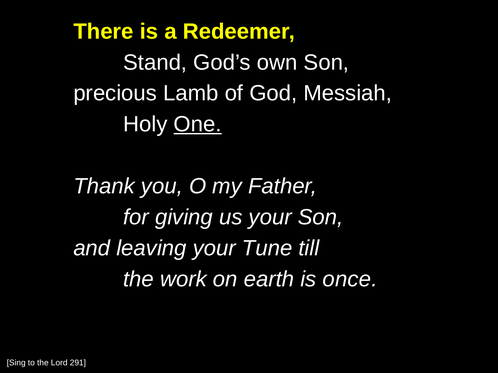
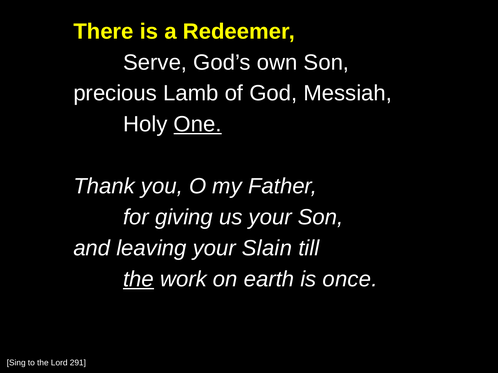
Stand: Stand -> Serve (155, 62)
Tune: Tune -> Slain (267, 248)
the underline: none -> present (139, 279)
